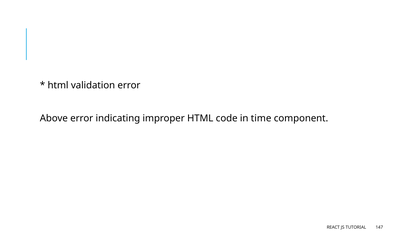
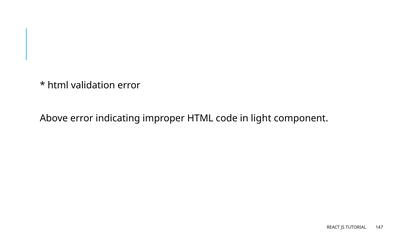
time: time -> light (261, 118)
